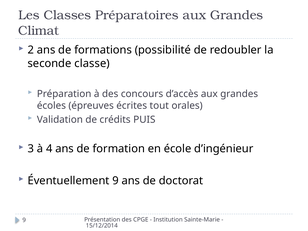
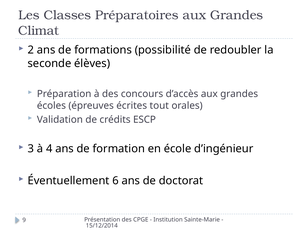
classe: classe -> élèves (92, 63)
PUIS: PUIS -> ESCP (144, 120)
Éventuellement 9: 9 -> 6 (115, 181)
